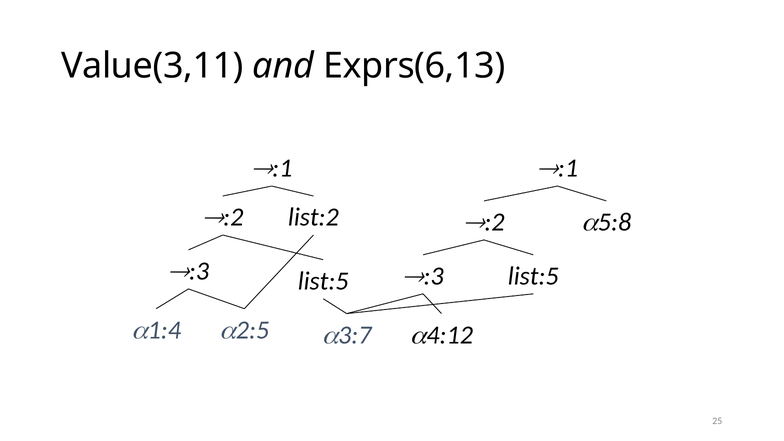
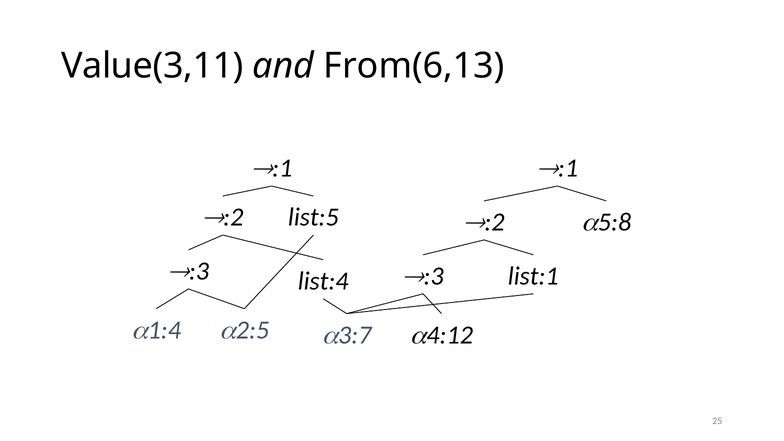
Exprs(6,13: Exprs(6,13 -> From(6,13 (414, 66)
list:2: list:2 -> list:5 (313, 217)
list:5: list:5 -> list:1 (533, 276)
list:5: list:5 -> list:4 (323, 281)
